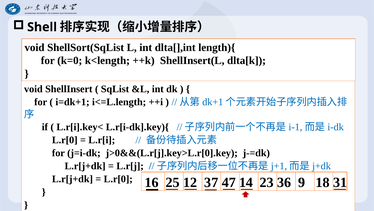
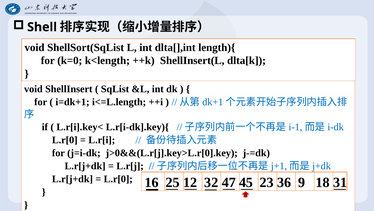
37: 37 -> 32 (211, 182)
14: 14 -> 45 (246, 182)
